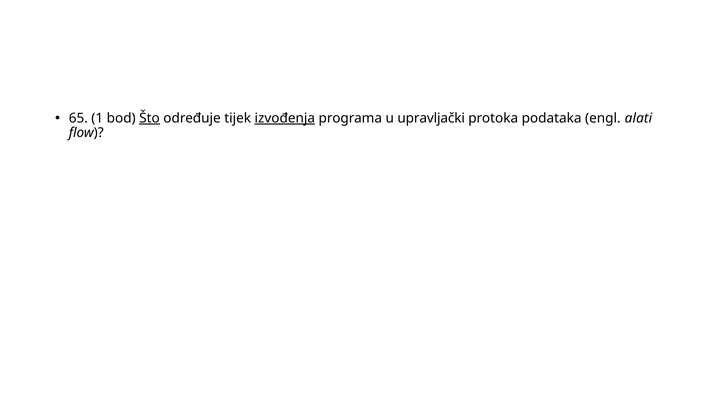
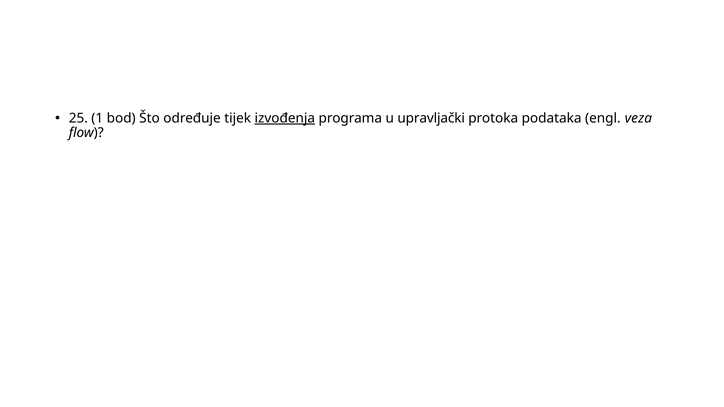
65: 65 -> 25 (78, 118)
Što underline: present -> none (150, 118)
alati: alati -> veza (638, 118)
